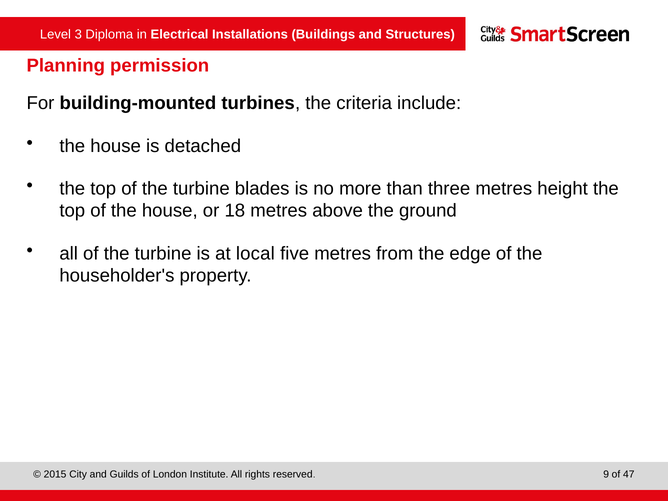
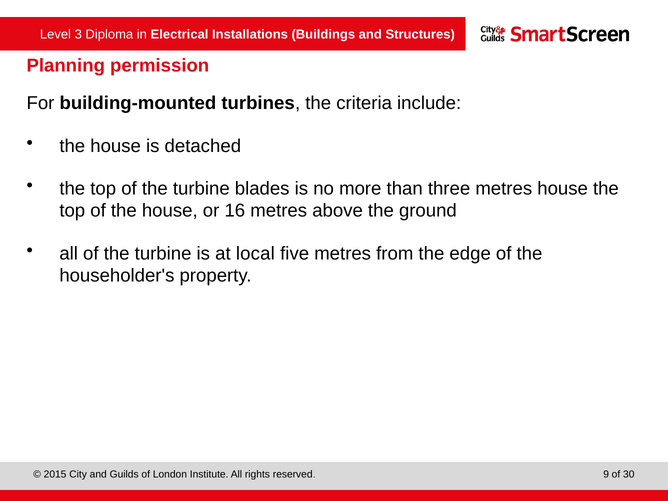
metres height: height -> house (563, 189)
18: 18 -> 16 (235, 211)
47: 47 -> 30 (629, 474)
